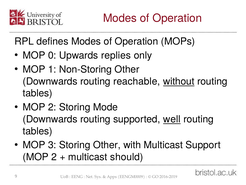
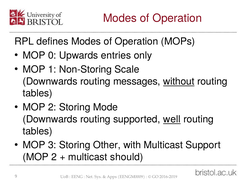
replies: replies -> entries (116, 55)
Non-Storing Other: Other -> Scale (127, 69)
reachable: reachable -> messages (137, 81)
